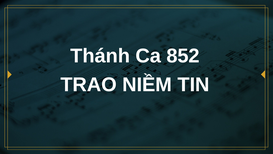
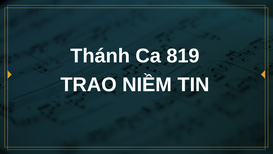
852: 852 -> 819 (183, 56)
